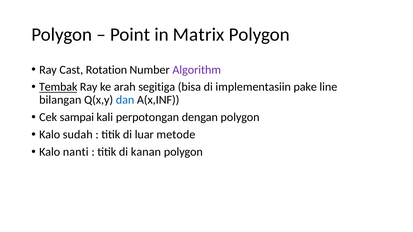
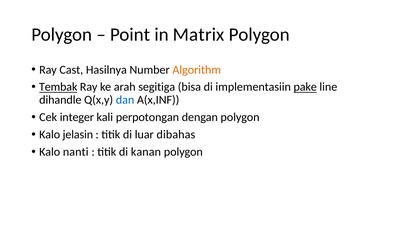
Rotation: Rotation -> Hasilnya (106, 70)
Algorithm colour: purple -> orange (197, 70)
pake underline: none -> present (305, 87)
bilangan: bilangan -> dihandle (60, 100)
sampai: sampai -> integer (77, 117)
sudah: sudah -> jelasin (78, 135)
metode: metode -> dibahas (176, 135)
